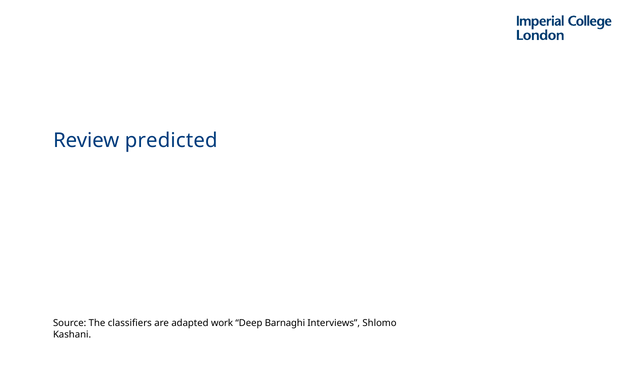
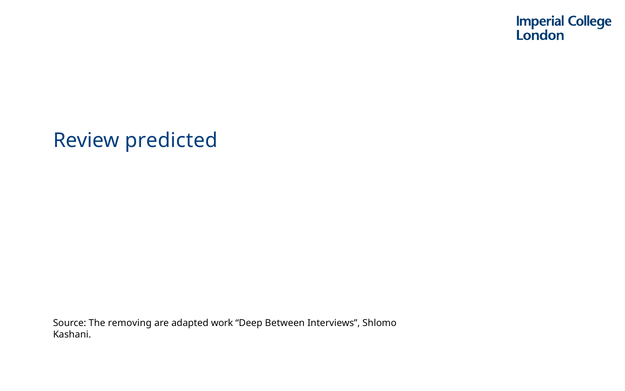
classifiers: classifiers -> removing (130, 323)
Barnaghi: Barnaghi -> Between (285, 323)
